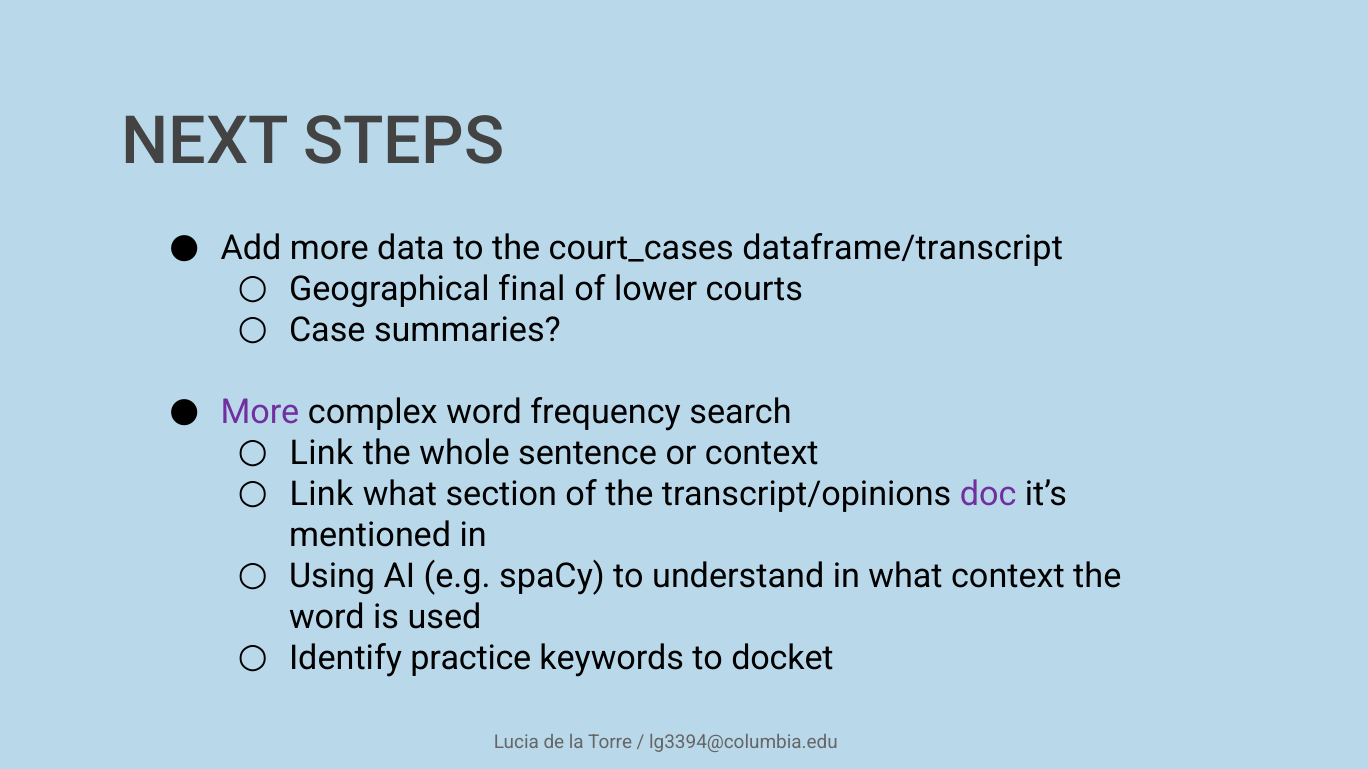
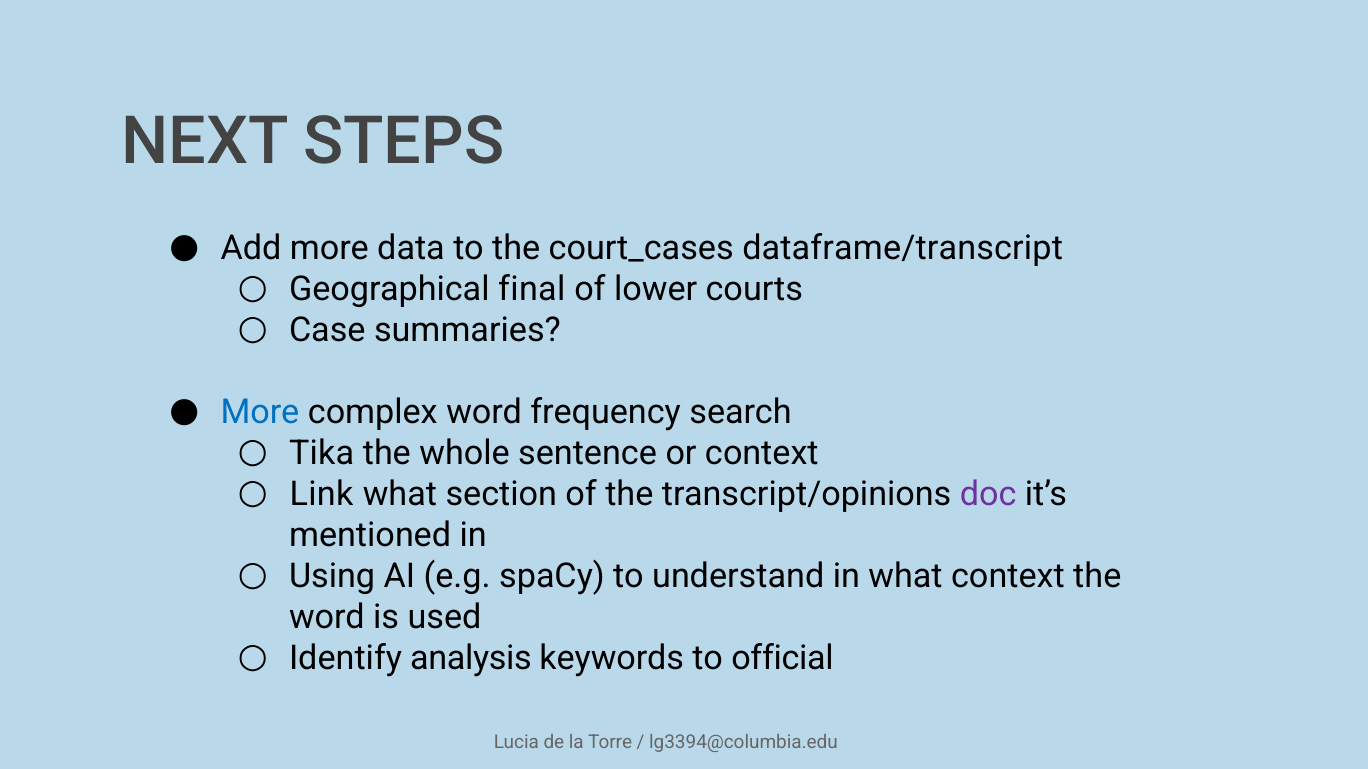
More colour: purple -> blue (260, 413)
Link: Link -> Tika (322, 454)
practice: practice -> analysis (471, 659)
docket: docket -> official (783, 659)
